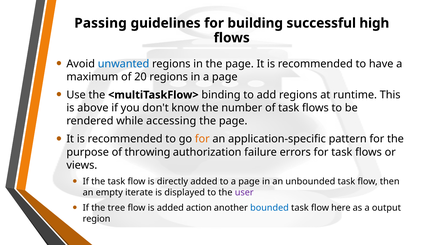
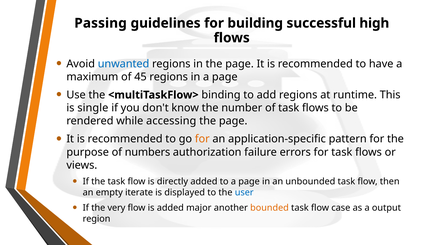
20: 20 -> 45 (140, 77)
above: above -> single (93, 108)
throwing: throwing -> numbers (148, 152)
user colour: purple -> blue (244, 192)
tree: tree -> very (116, 208)
action: action -> major (199, 208)
bounded colour: blue -> orange (270, 208)
here: here -> case (341, 208)
